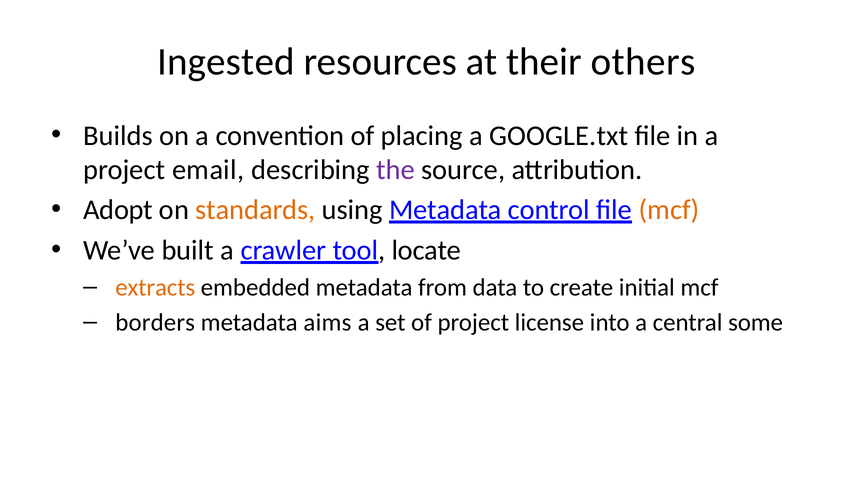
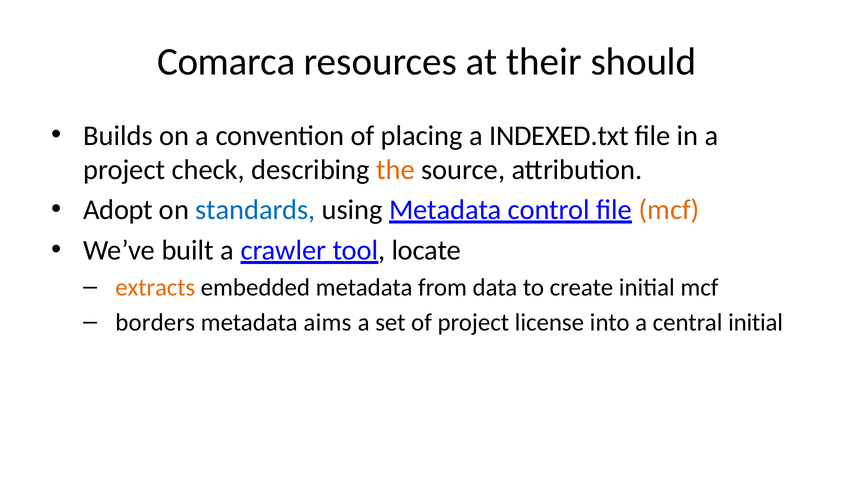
Ingested: Ingested -> Comarca (226, 62)
others: others -> should (643, 62)
GOOGLE.txt: GOOGLE.txt -> INDEXED.txt (559, 135)
email: email -> check (208, 170)
the colour: purple -> orange (396, 170)
standards colour: orange -> blue (255, 209)
central some: some -> initial (756, 322)
